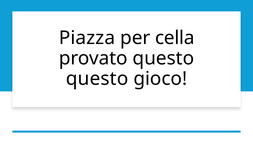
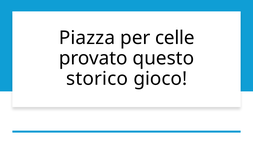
cella: cella -> celle (175, 38)
questo: questo -> storico (97, 79)
